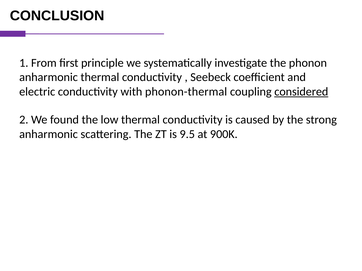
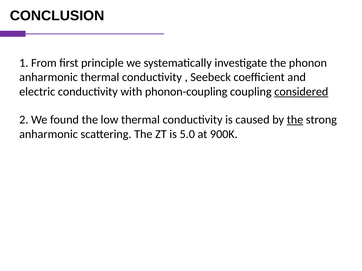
phonon-thermal: phonon-thermal -> phonon-coupling (186, 92)
the underline: none -> present (295, 120)
9.5: 9.5 -> 5.0 (187, 134)
